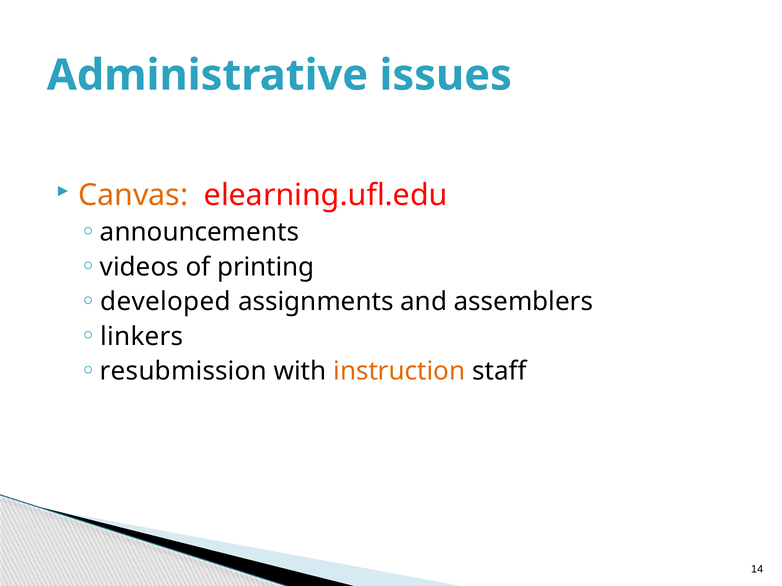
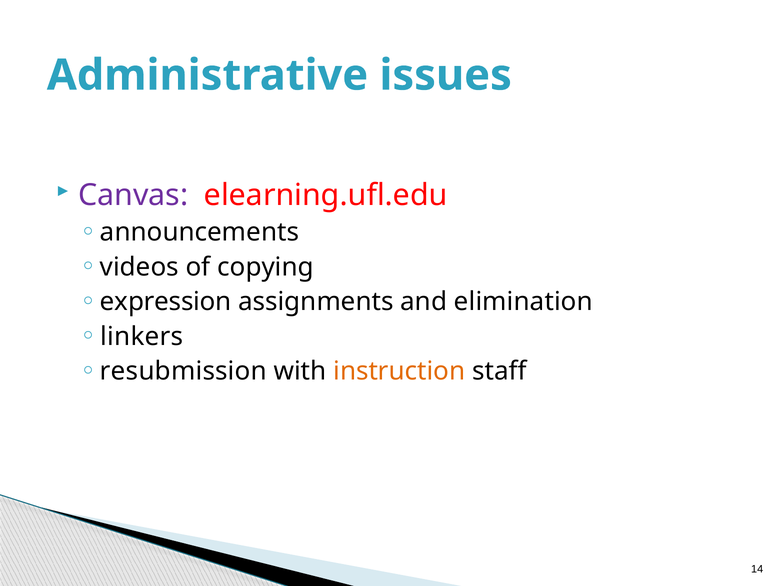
Canvas colour: orange -> purple (133, 195)
printing: printing -> copying (266, 267)
developed: developed -> expression (166, 302)
assemblers: assemblers -> elimination (523, 302)
